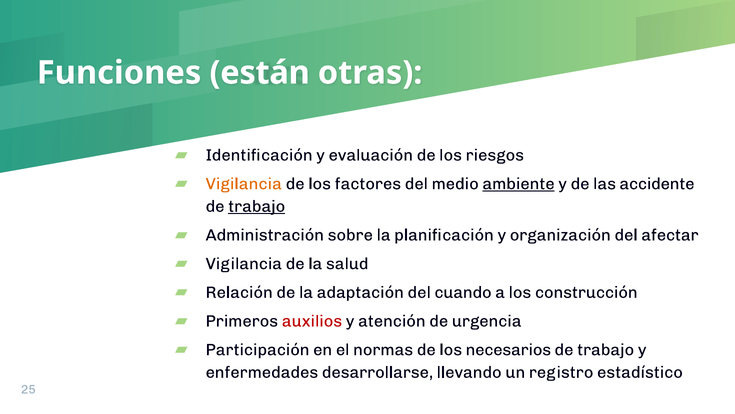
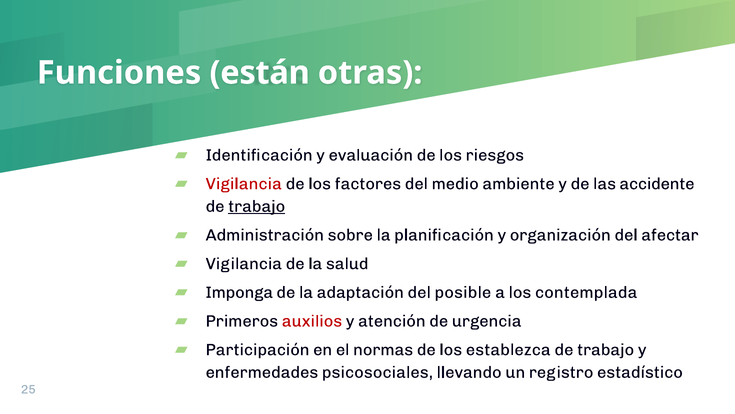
Vigilancia colour: orange -> red (244, 184)
ambiente underline: present -> none (519, 184)
Relación: Relación -> Imponga (239, 292)
cuando: cuando -> posible (463, 292)
construcción: construcción -> contemplada (586, 292)
necesarios: necesarios -> establezca (508, 349)
desarrollarse: desarrollarse -> psicosociales (377, 372)
